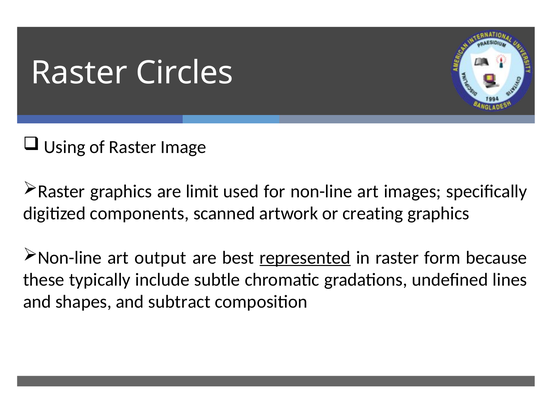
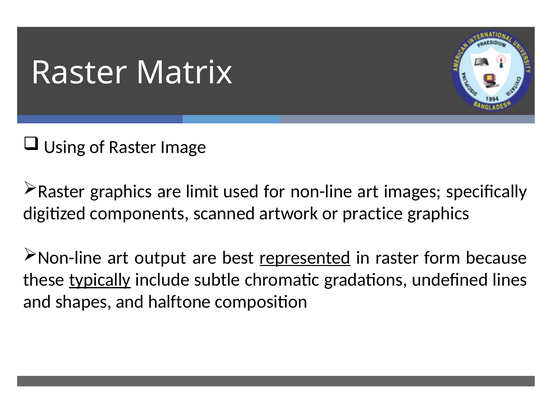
Circles: Circles -> Matrix (184, 73)
creating: creating -> practice (373, 213)
typically underline: none -> present (100, 280)
subtract: subtract -> halftone (179, 302)
